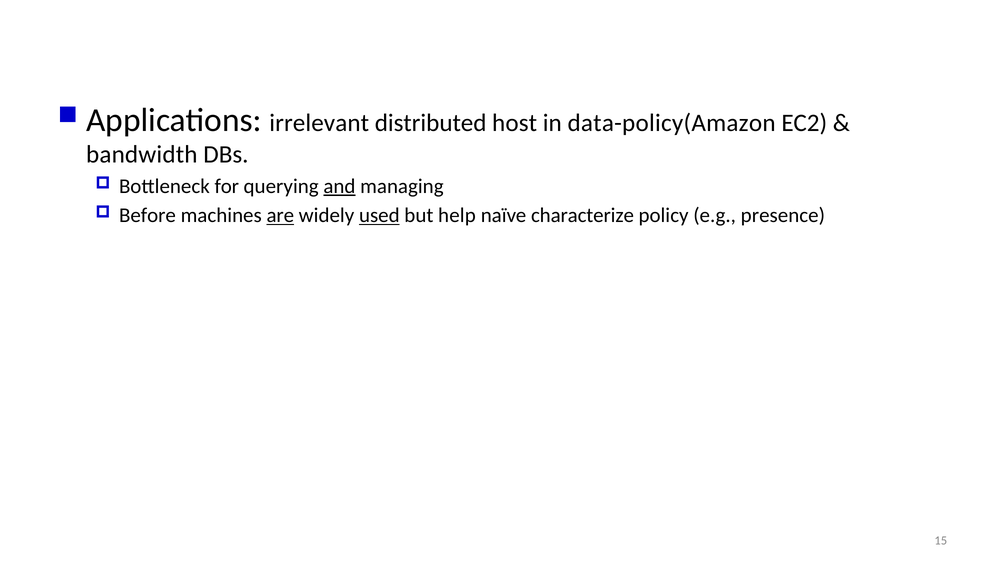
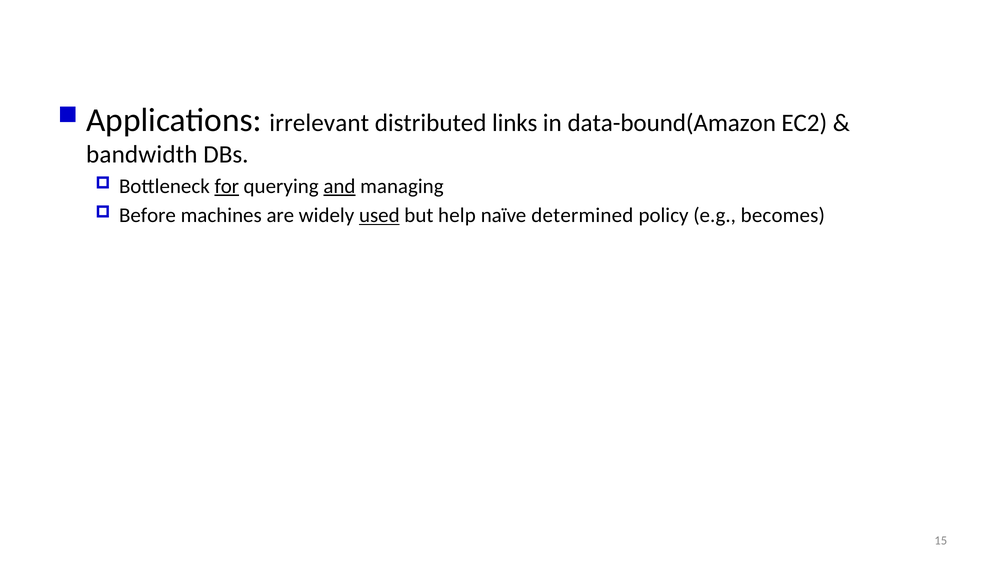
host: host -> links (515, 123)
data-policy(Amazon: data-policy(Amazon -> data-bound(Amazon (672, 123)
for underline: none -> present (227, 186)
are underline: present -> none (280, 216)
characterize: characterize -> determined (582, 216)
presence: presence -> becomes (783, 216)
